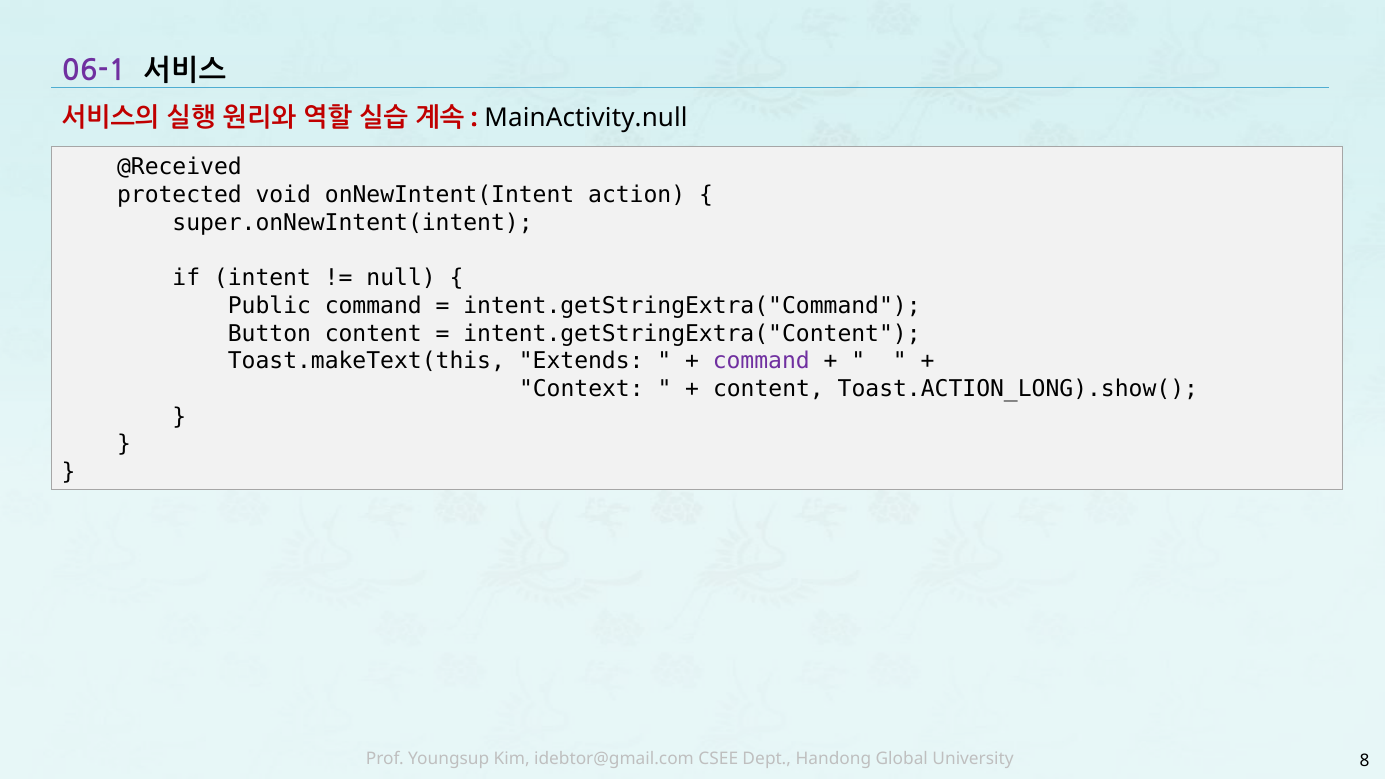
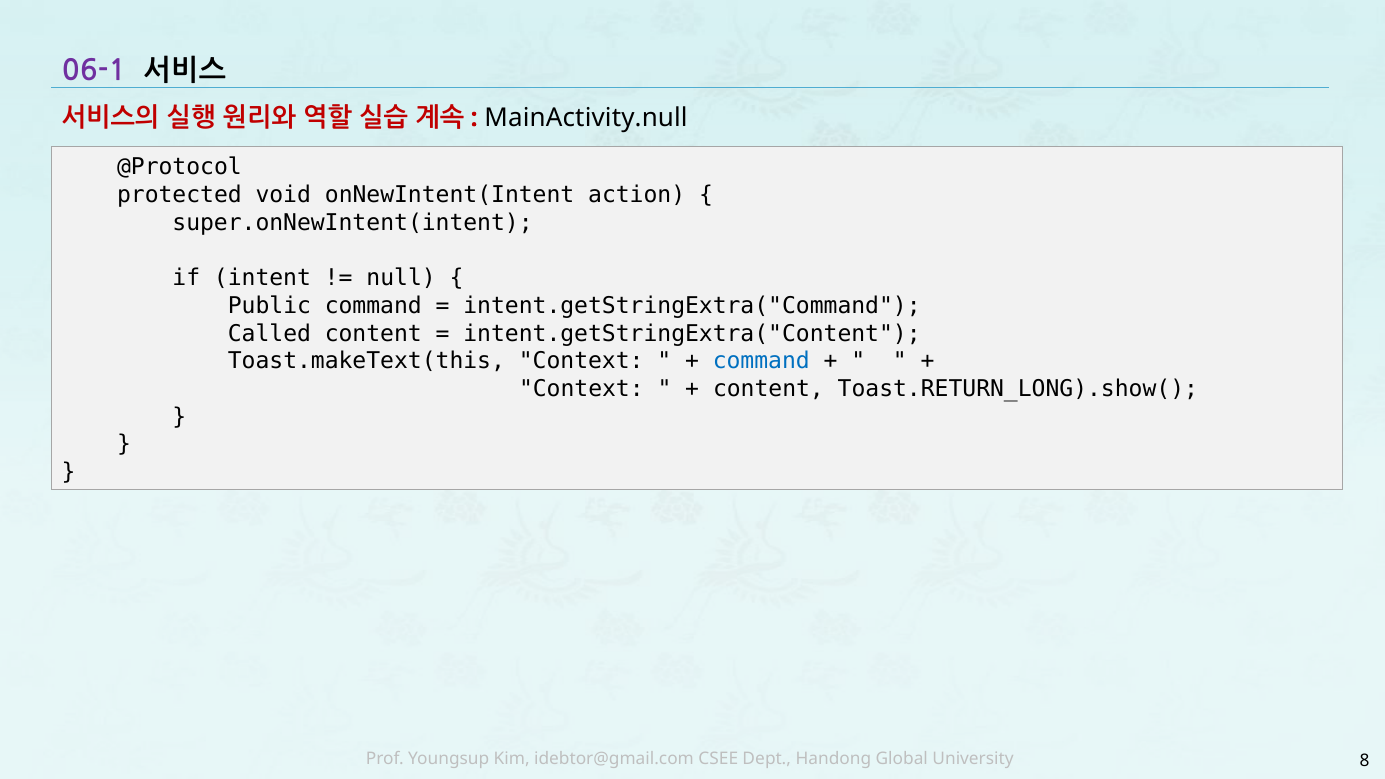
@Received: @Received -> @Protocol (179, 167)
Button: Button -> Called (269, 333)
Toast.makeText(this Extends: Extends -> Context (581, 361)
command colour: purple -> blue (761, 361)
Toast.ACTION_LONG).show(: Toast.ACTION_LONG).show( -> Toast.RETURN_LONG).show( (1018, 389)
